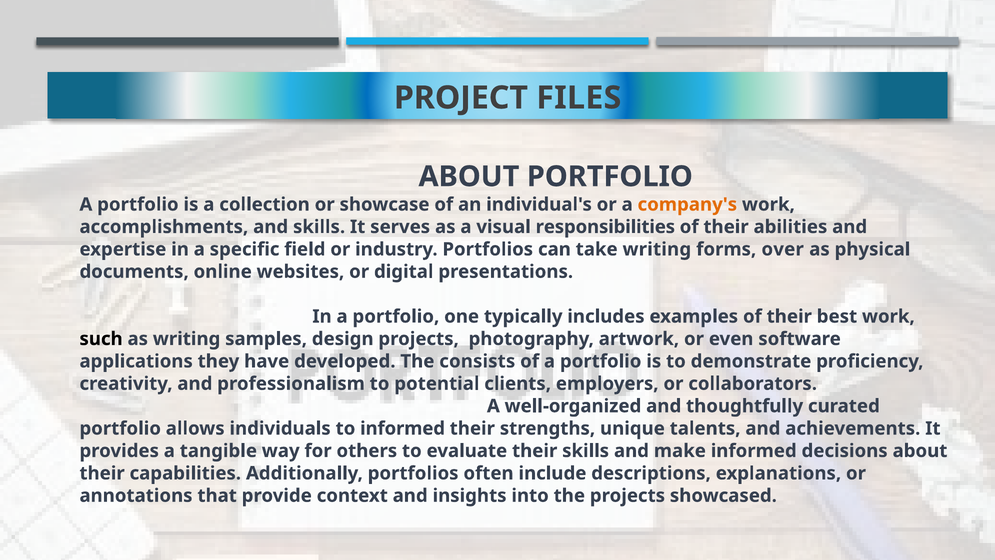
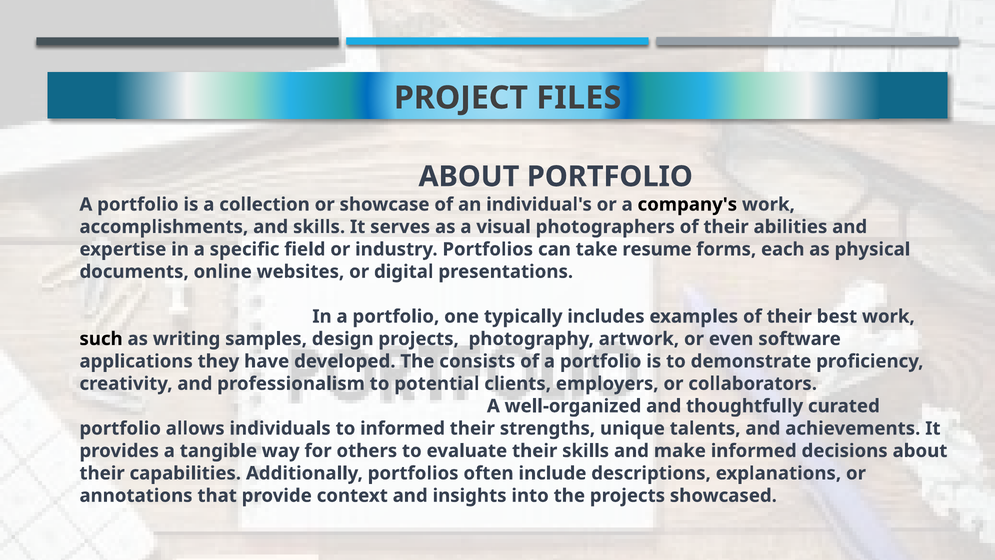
company's colour: orange -> black (687, 204)
responsibilities: responsibilities -> photographers (605, 227)
take writing: writing -> resume (657, 249)
over: over -> each (783, 249)
